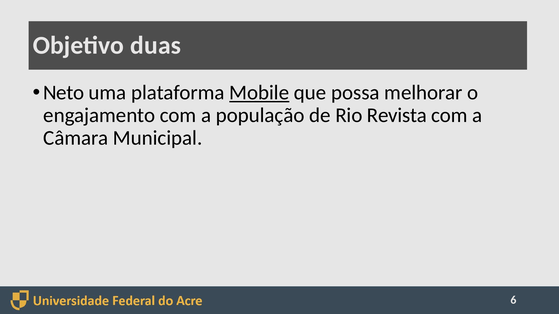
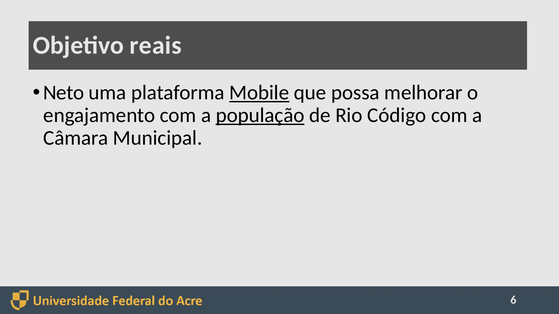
duas: duas -> reais (156, 45)
população underline: none -> present (260, 115)
Revista: Revista -> Código (397, 115)
